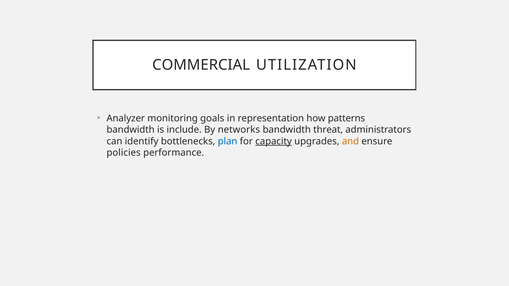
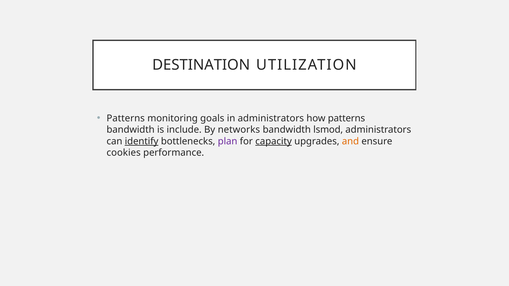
COMMERCIAL: COMMERCIAL -> DESTINATION (201, 65)
Analyzer: Analyzer -> Patterns (126, 118)
in representation: representation -> administrators (271, 118)
threat: threat -> lsmod (328, 130)
identify underline: none -> present (142, 141)
plan colour: blue -> purple (228, 141)
policies: policies -> cookies (124, 153)
